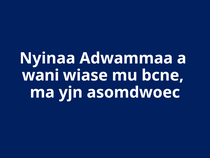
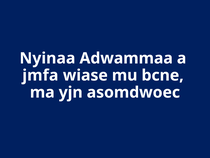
wani: wani -> jmfa (40, 75)
